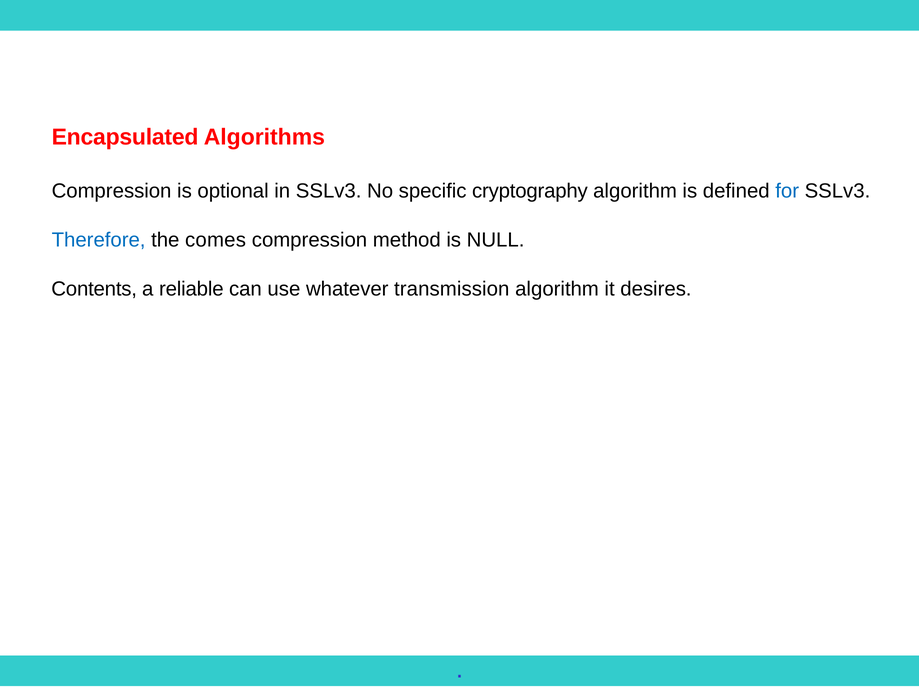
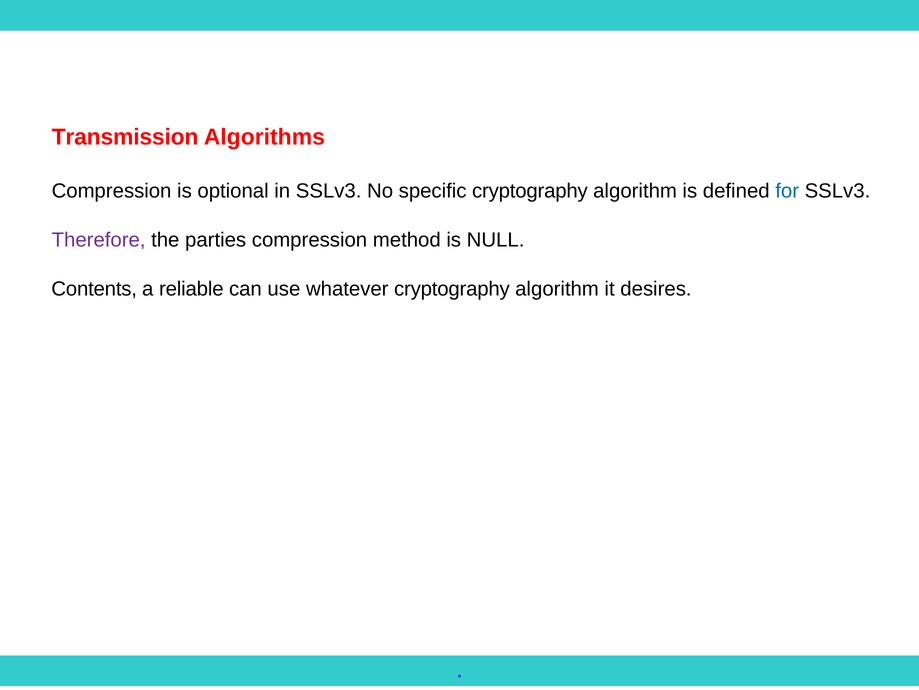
Encapsulated: Encapsulated -> Transmission (125, 137)
Therefore colour: blue -> purple (99, 240)
comes: comes -> parties (216, 240)
whatever transmission: transmission -> cryptography (452, 289)
